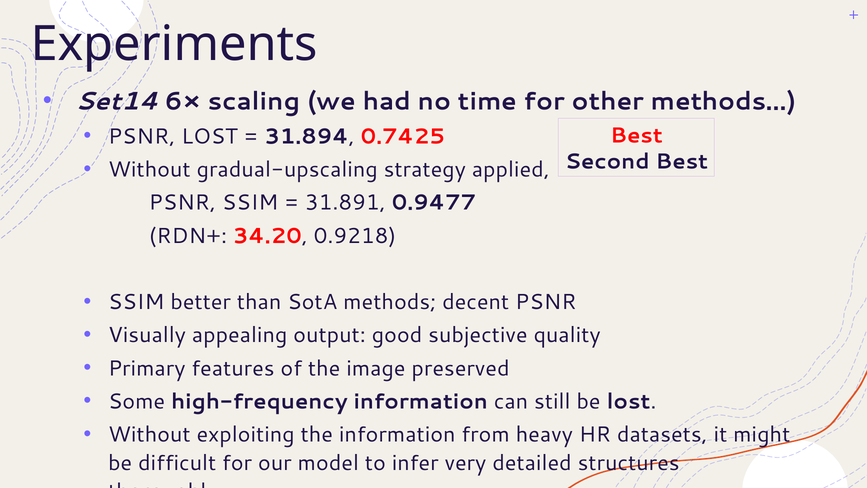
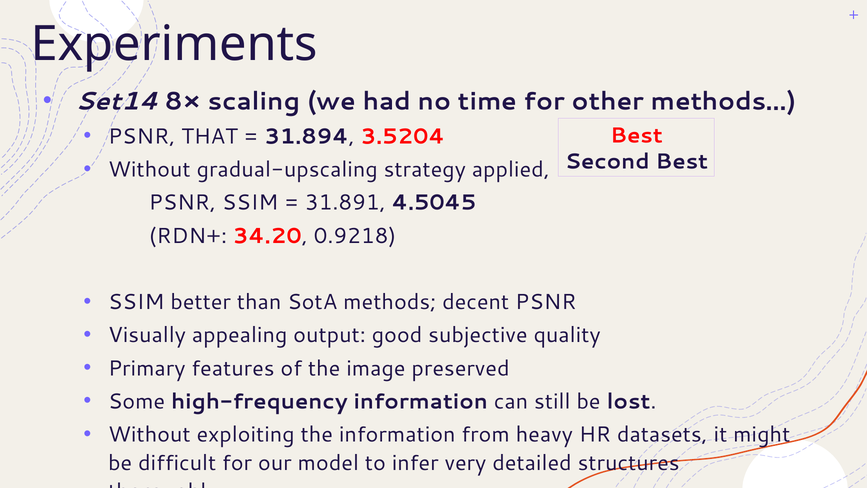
6×: 6× -> 8× (183, 101)
PSNR LOST: LOST -> THAT (210, 136)
0.7425: 0.7425 -> 3.5204 (403, 136)
0.9477: 0.9477 -> 4.5045 (434, 203)
